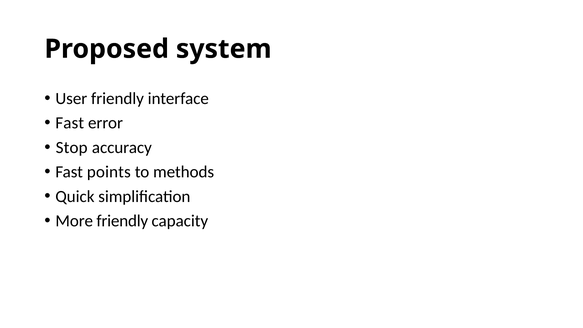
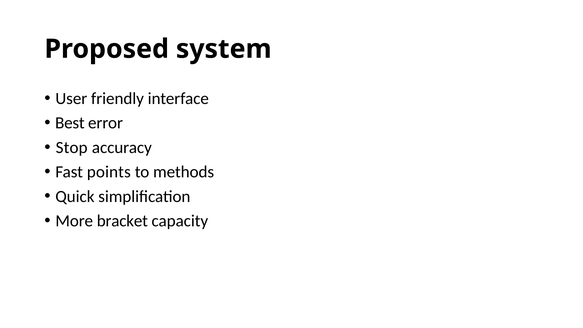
Fast: Fast -> Best (70, 123)
More friendly: friendly -> bracket (122, 221)
